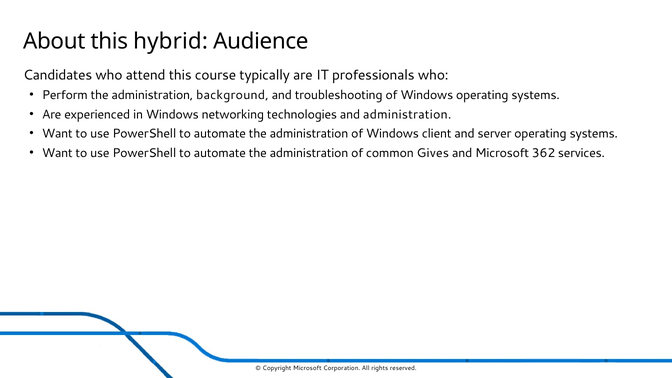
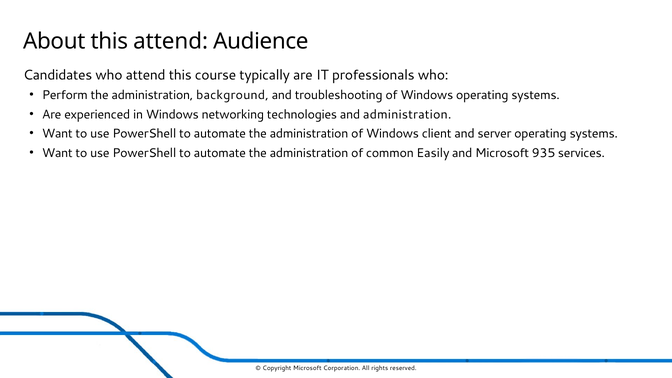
this hybrid: hybrid -> attend (171, 41)
Gives: Gives -> Easily (433, 153)
362: 362 -> 935 (544, 153)
